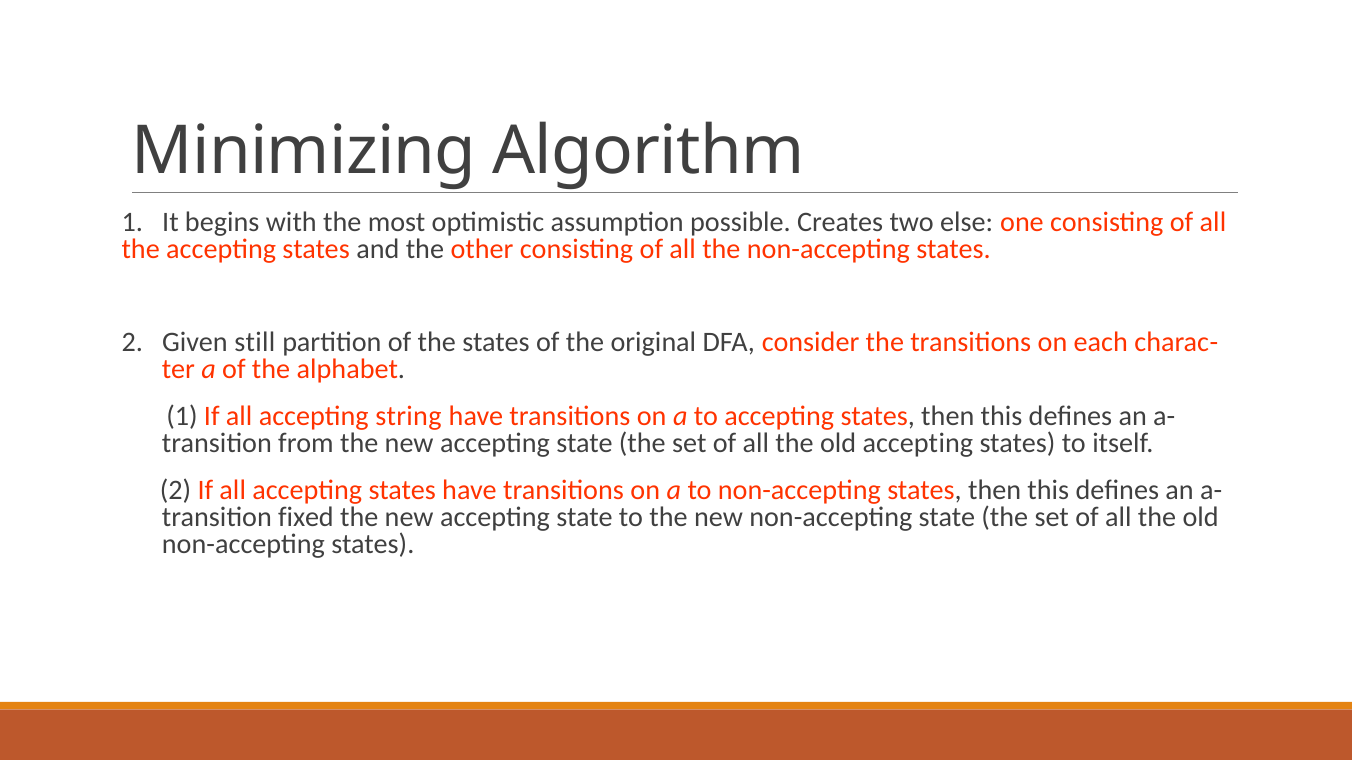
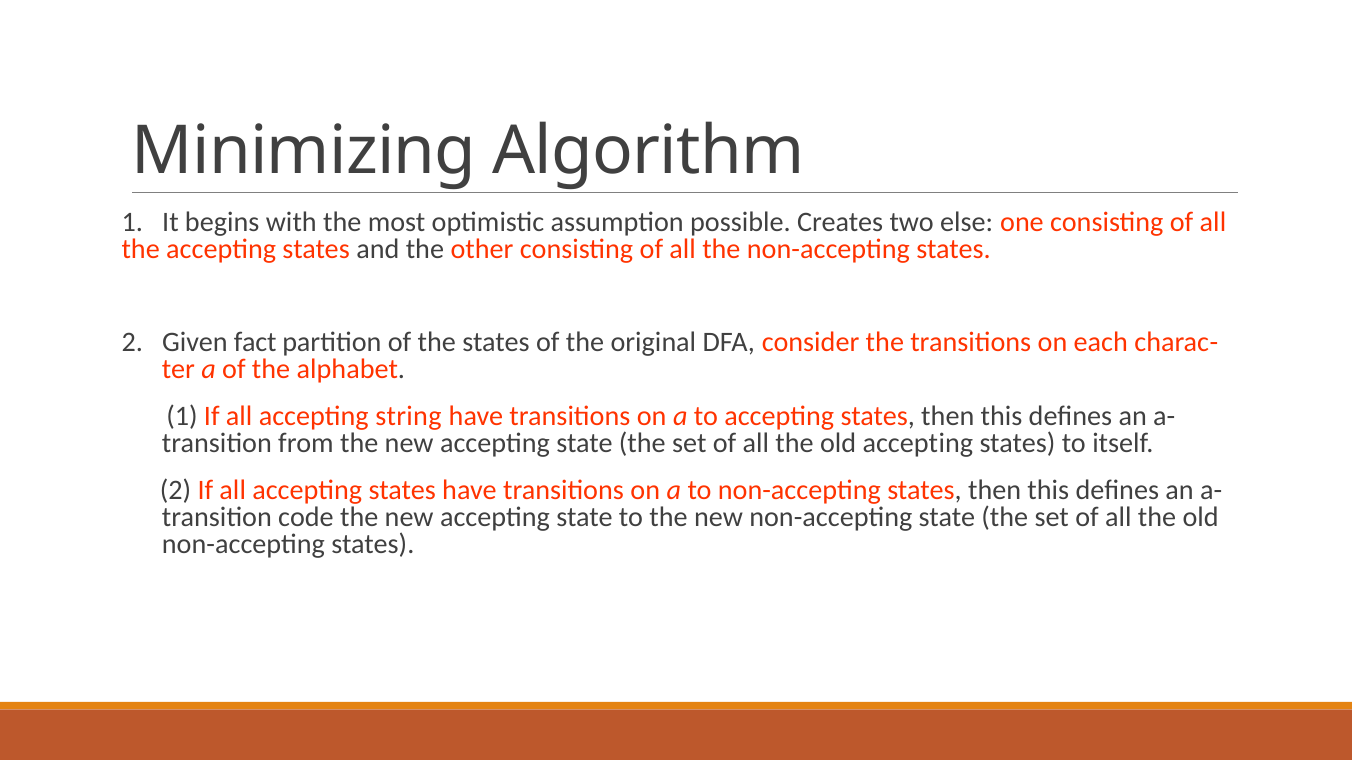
still: still -> fact (255, 343)
fixed: fixed -> code (306, 517)
